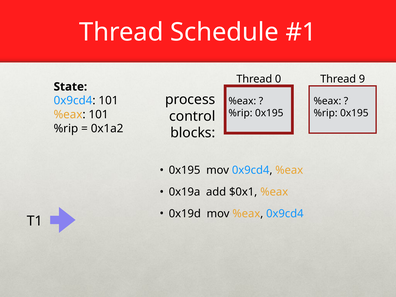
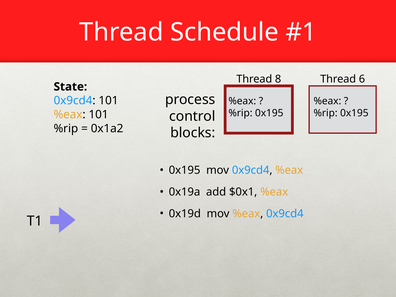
0: 0 -> 8 (278, 79)
9: 9 -> 6 (362, 79)
